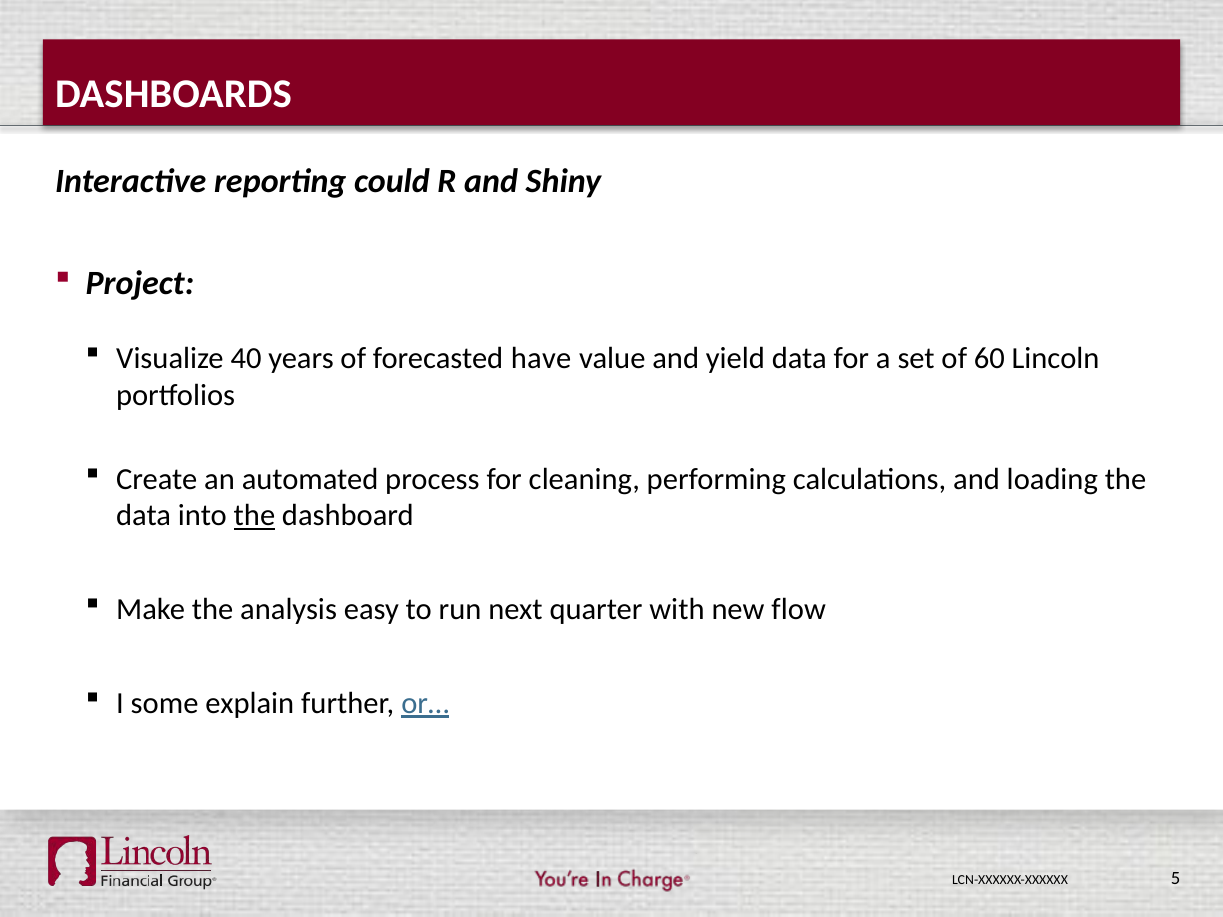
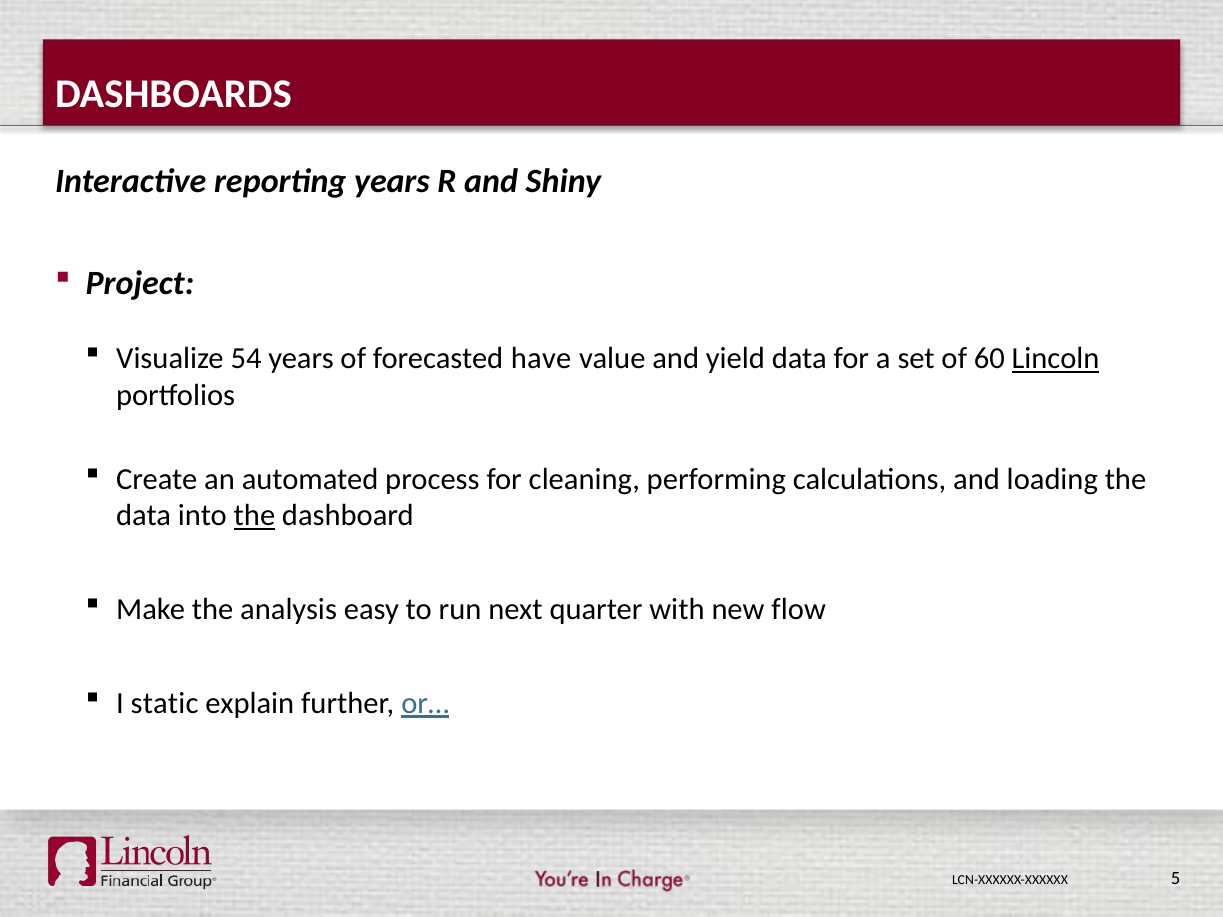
reporting could: could -> years (392, 182)
40: 40 -> 54 (246, 359)
Lincoln underline: none -> present (1056, 359)
some: some -> static (165, 703)
